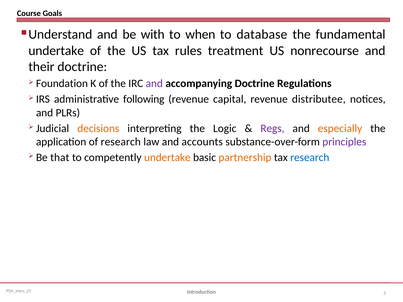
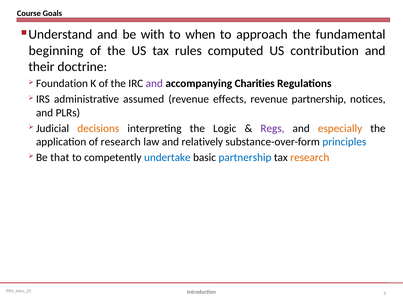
database: database -> approach (262, 35)
undertake: undertake -> beginning (56, 51)
treatment: treatment -> computed (236, 51)
nonrecourse: nonrecourse -> contribution (325, 51)
accompanying Doctrine: Doctrine -> Charities (255, 84)
following: following -> assumed (144, 99)
capital: capital -> effects (230, 99)
revenue distributee: distributee -> partnership (319, 99)
accounts: accounts -> relatively (202, 142)
principles colour: purple -> blue (344, 142)
undertake colour: orange -> blue (167, 158)
partnership colour: orange -> blue (245, 158)
research colour: blue -> orange (310, 158)
